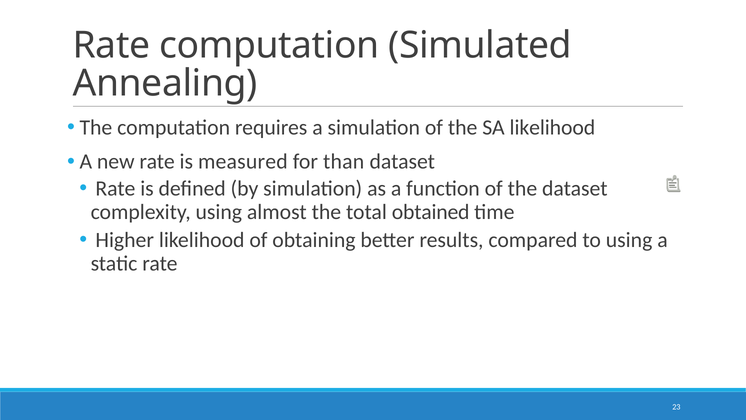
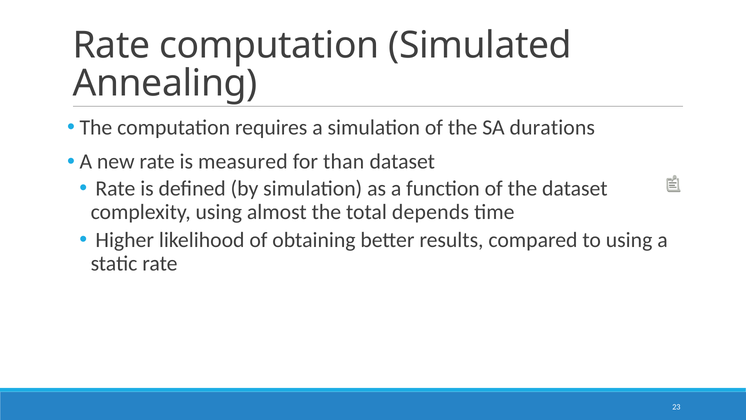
SA likelihood: likelihood -> durations (552, 127)
obtained: obtained -> depends (430, 212)
